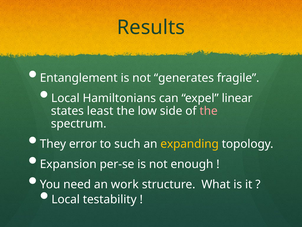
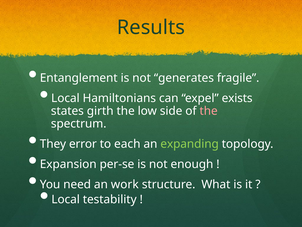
linear: linear -> exists (237, 98)
least: least -> girth (100, 111)
such: such -> each (127, 144)
expanding colour: yellow -> light green (190, 144)
